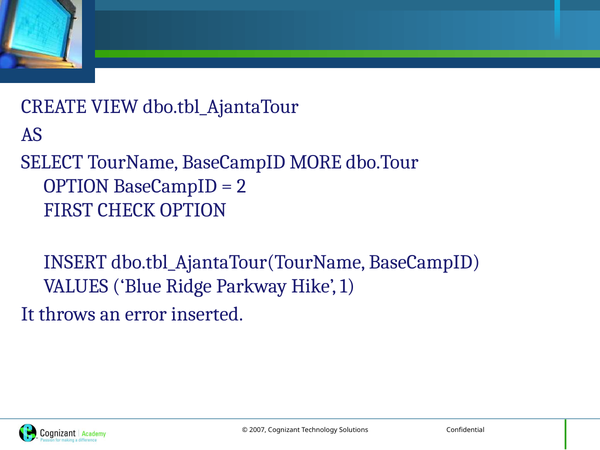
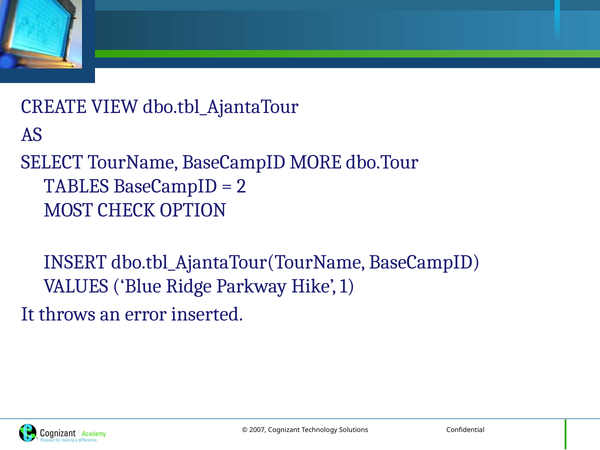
OPTION: OPTION -> TABLES (76, 186)
FIRST: FIRST -> MOST (68, 210)
